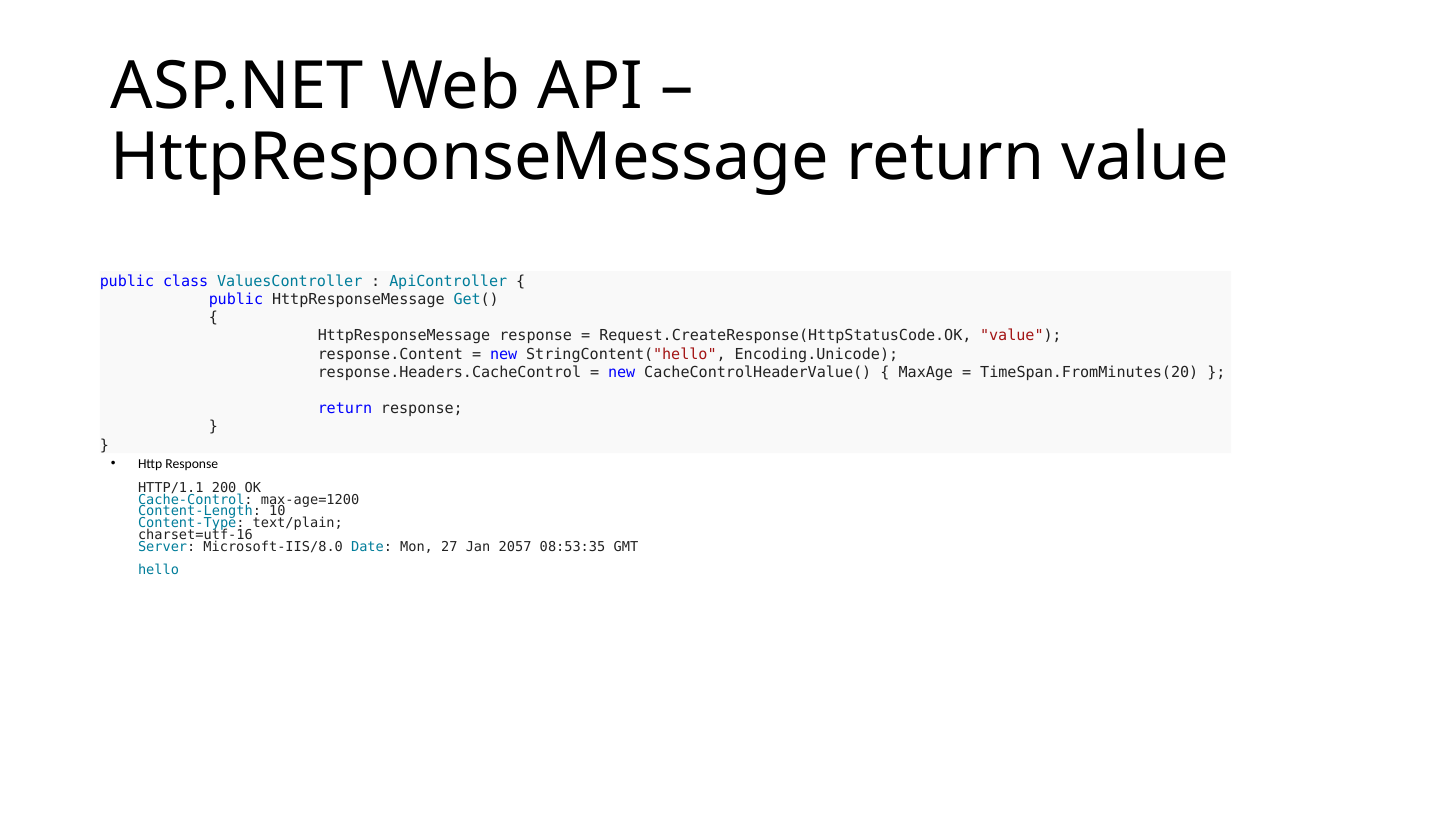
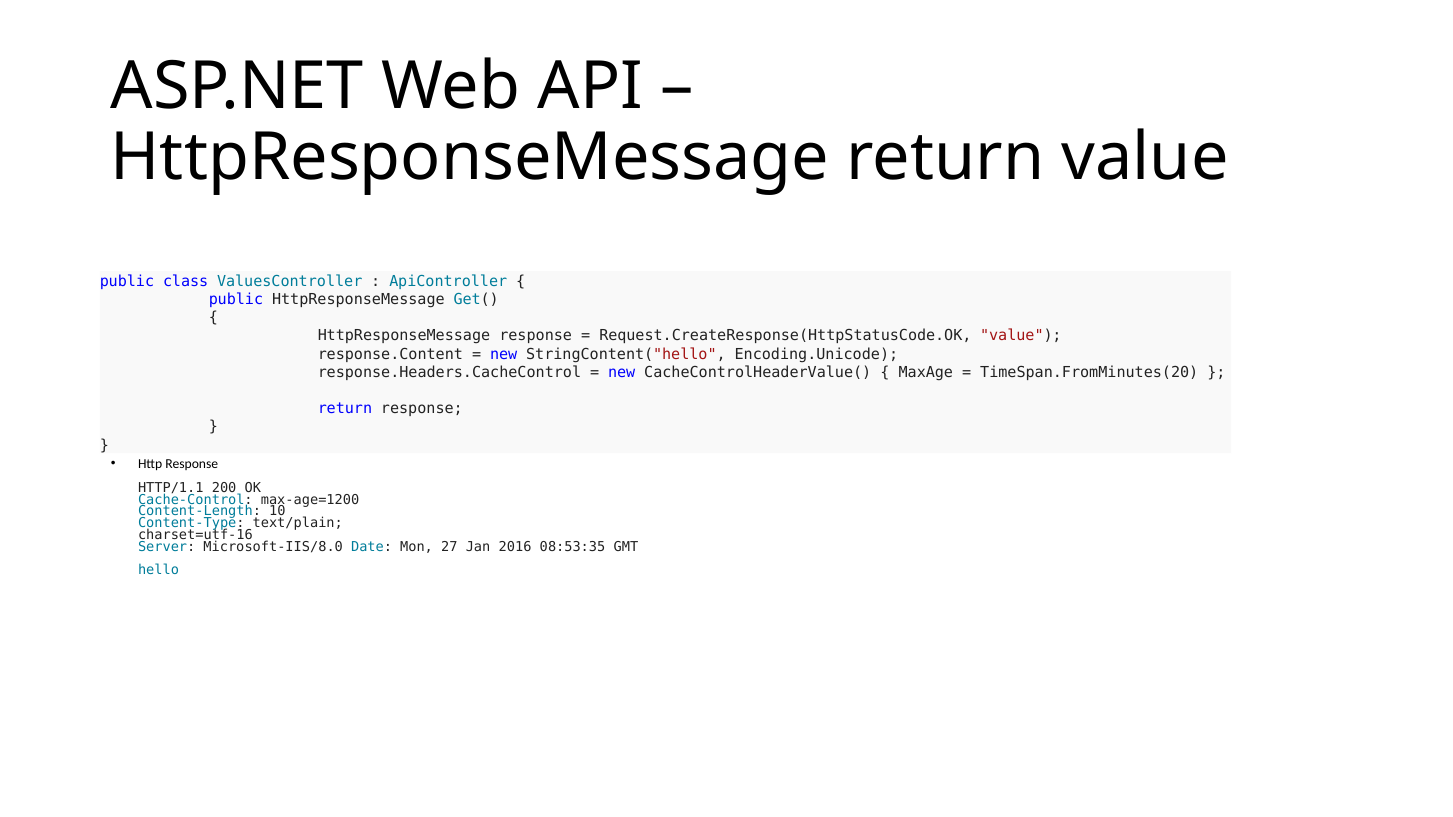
2057: 2057 -> 2016 (515, 547)
